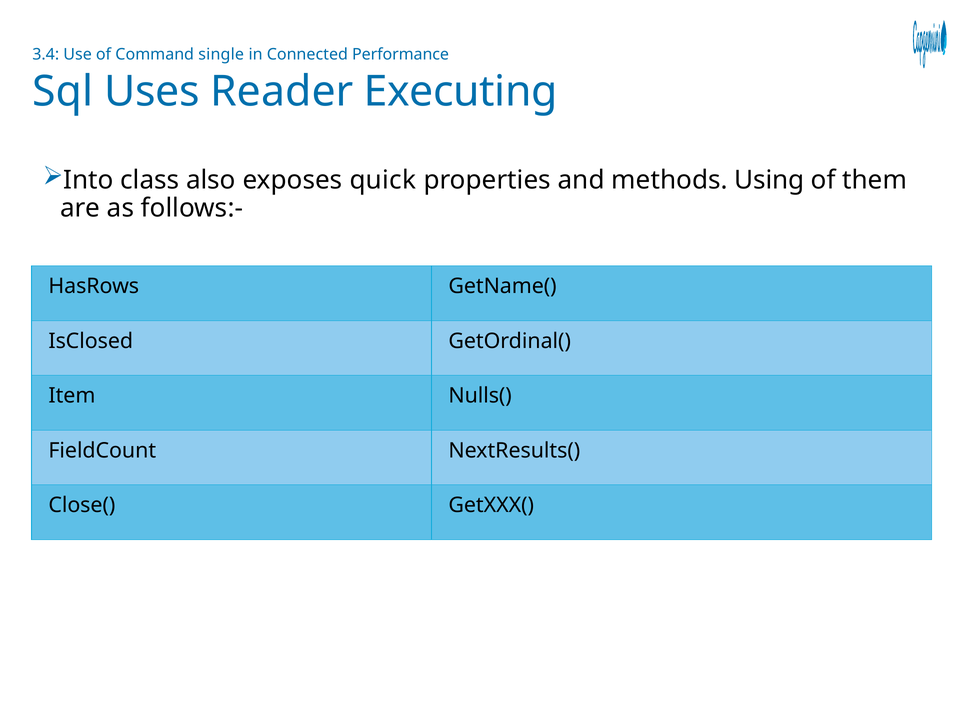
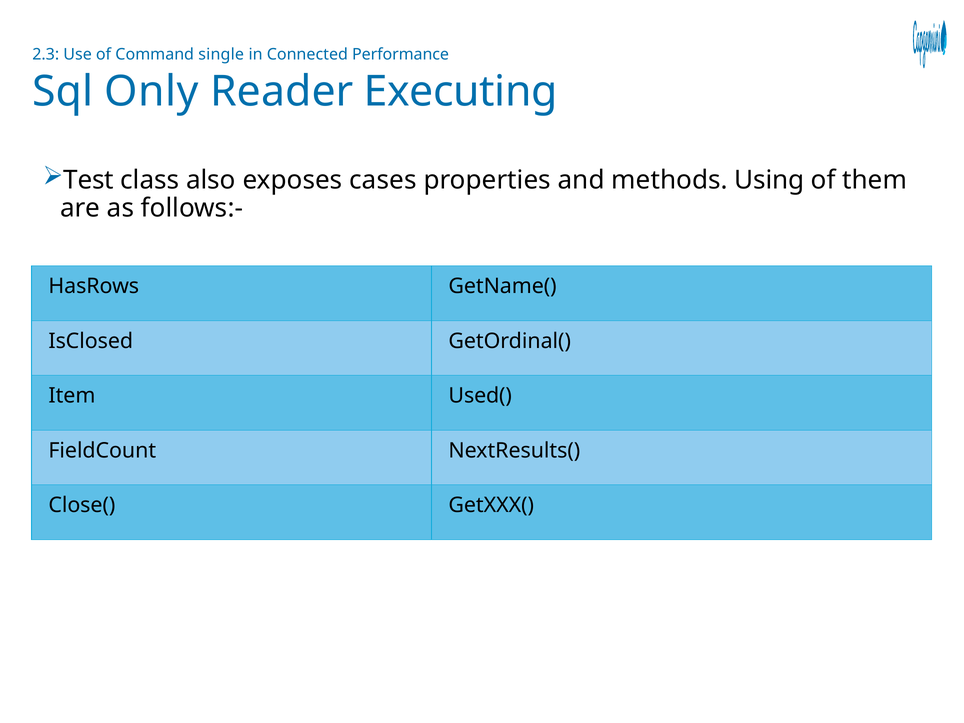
3.4: 3.4 -> 2.3 (46, 54)
Uses: Uses -> Only (152, 92)
Into: Into -> Test (89, 180)
quick: quick -> cases (383, 180)
Nulls(: Nulls( -> Used( (480, 396)
